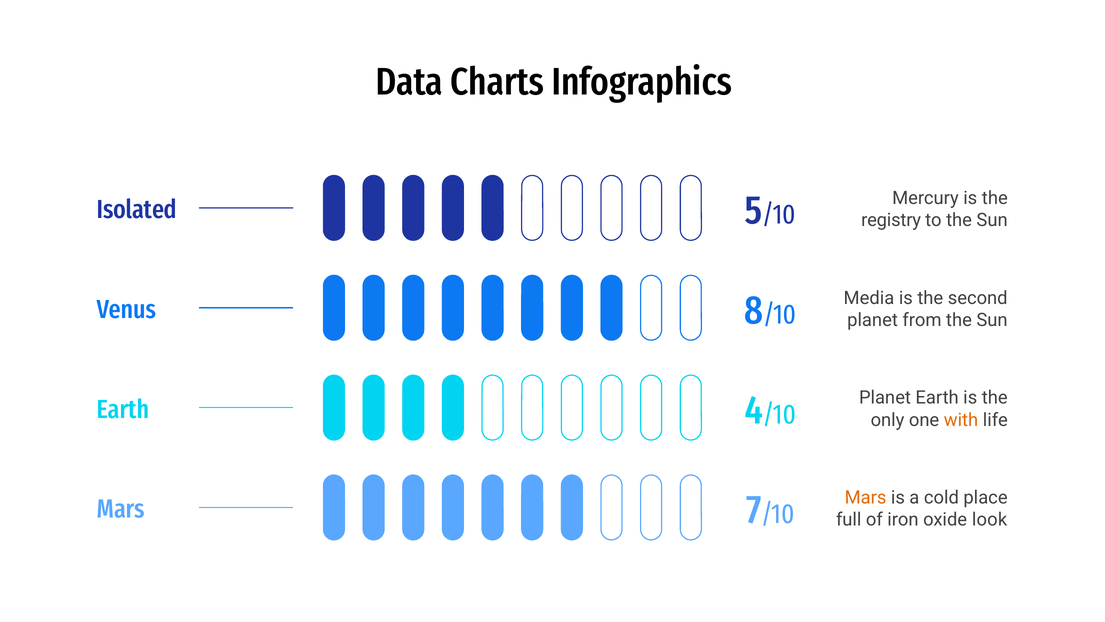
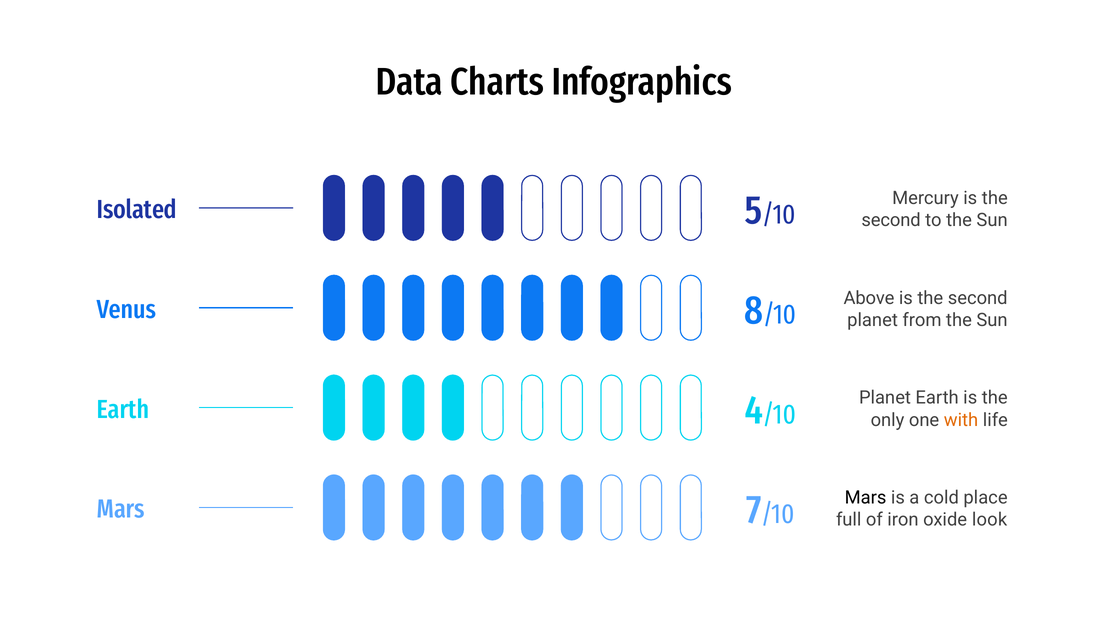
registry: registry -> second (891, 220)
Media: Media -> Above (869, 298)
Mars colour: orange -> black (866, 497)
